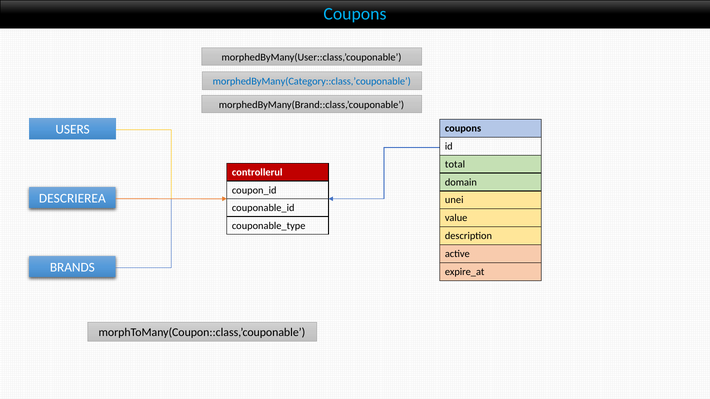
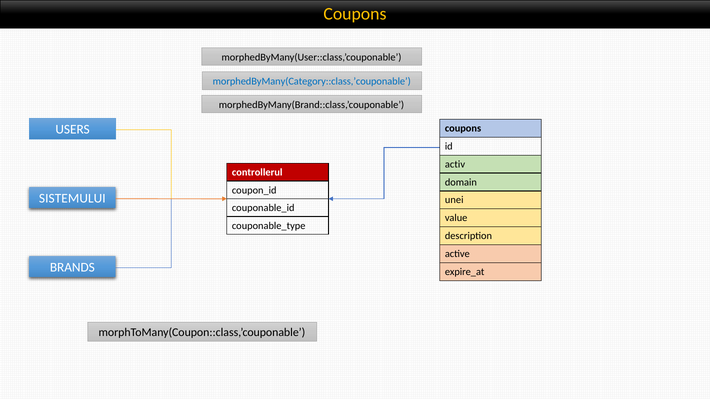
Coupons colour: light blue -> yellow (355, 14)
total: total -> activ (455, 164)
DESCRIEREA: DESCRIEREA -> SISTEMULUI (72, 199)
